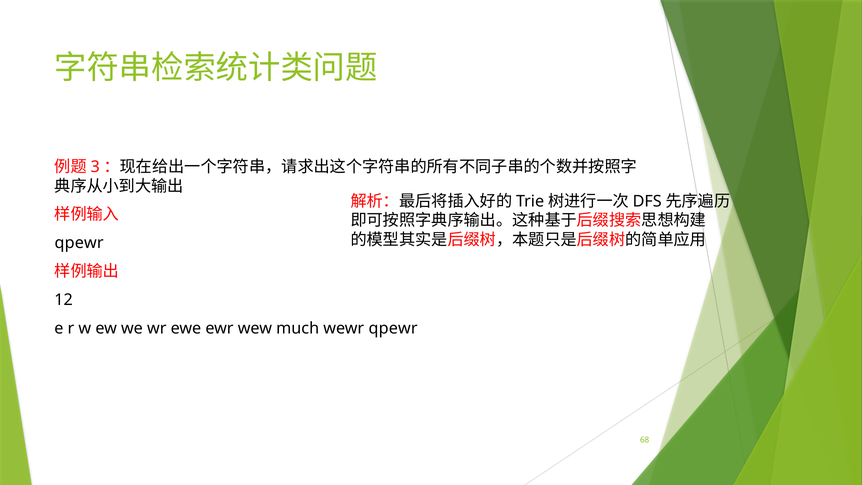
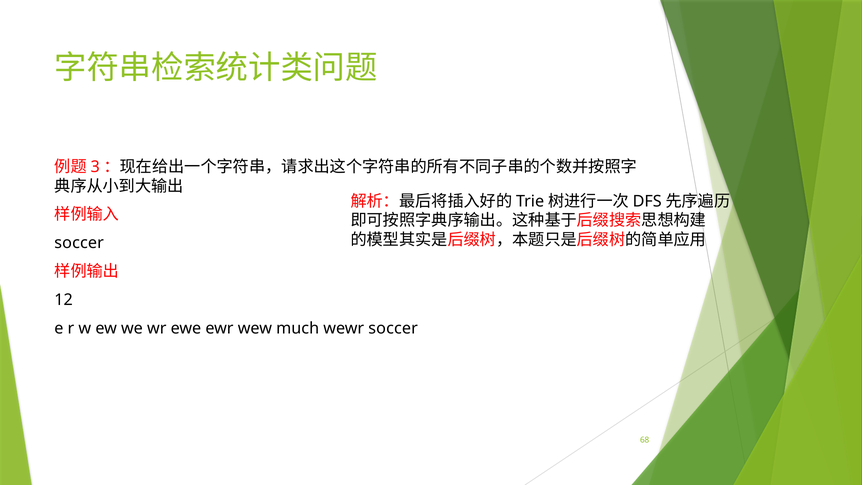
qpewr: qpewr -> soccer (79, 243)
wewr qpewr: qpewr -> soccer (393, 328)
